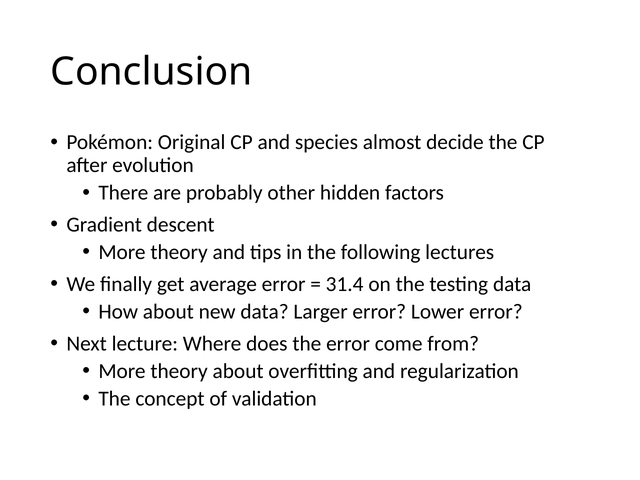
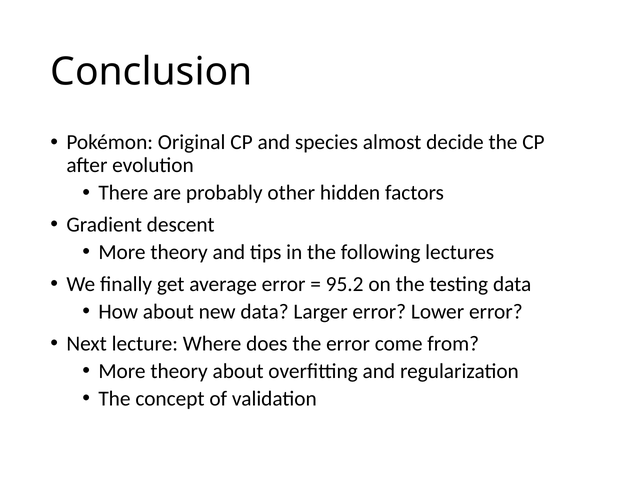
31.4: 31.4 -> 95.2 (345, 284)
